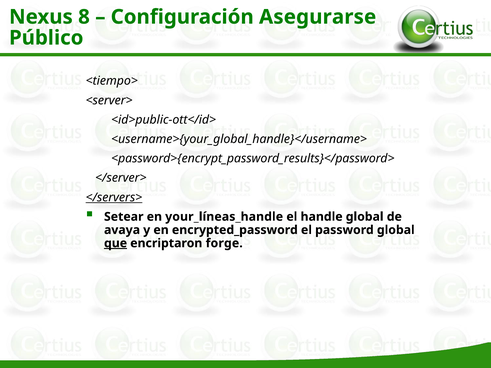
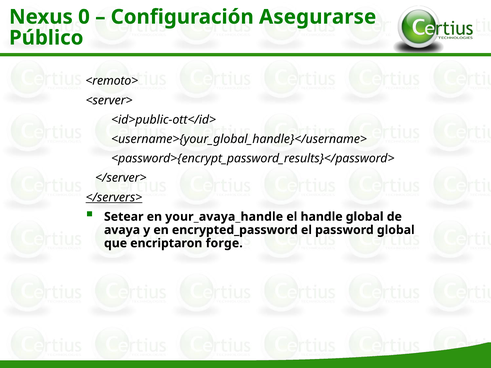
8: 8 -> 0 (84, 17)
<tiempo>: <tiempo> -> <remoto> (112, 81)
your_líneas_handle: your_líneas_handle -> your_avaya_handle (224, 217)
que underline: present -> none (116, 243)
